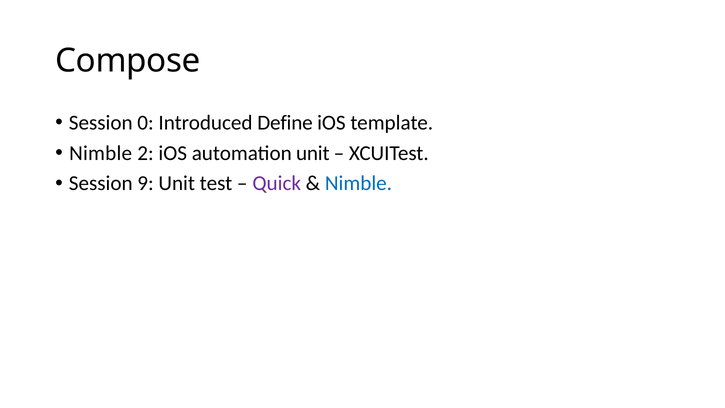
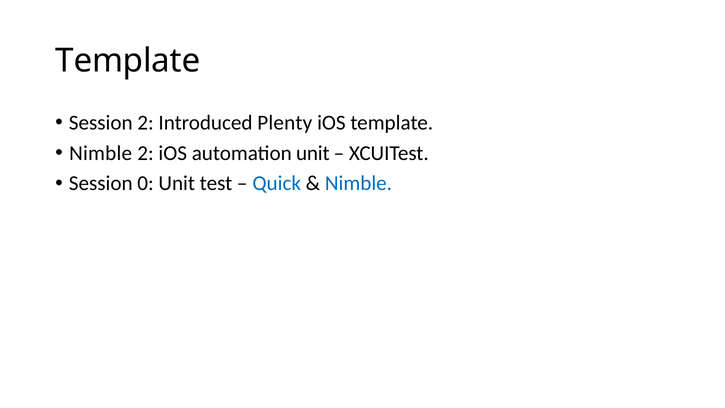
Compose: Compose -> Template (128, 61)
Session 0: 0 -> 2 (146, 123)
Define: Define -> Plenty (285, 123)
9: 9 -> 0 (146, 183)
Quick colour: purple -> blue (277, 183)
